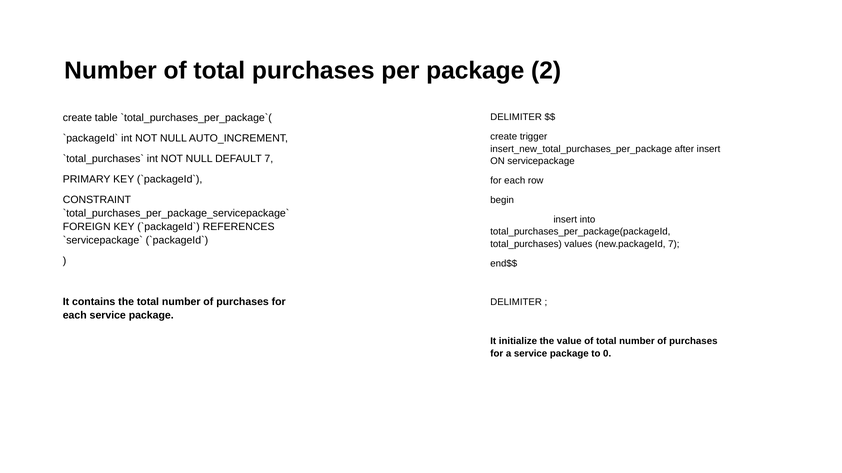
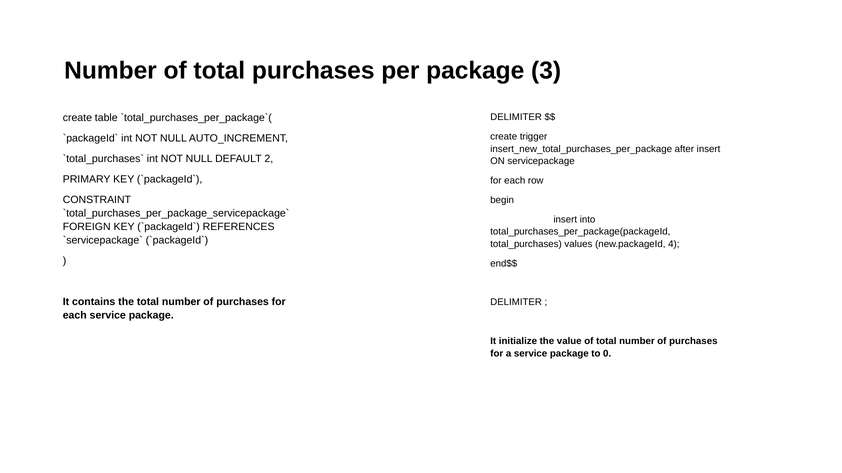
2: 2 -> 3 (546, 71)
DEFAULT 7: 7 -> 2 (269, 159)
new.packageId 7: 7 -> 4 (674, 244)
